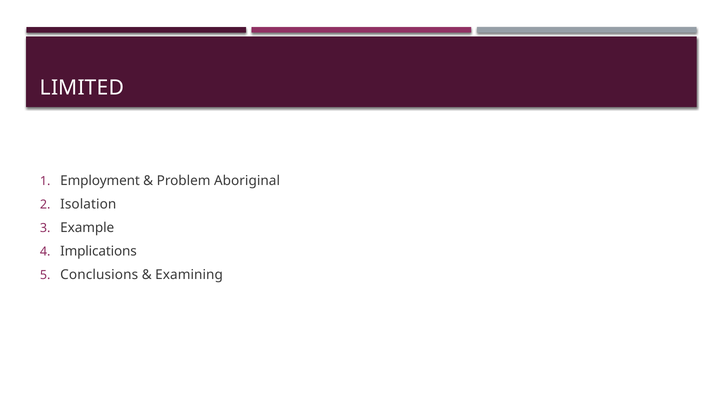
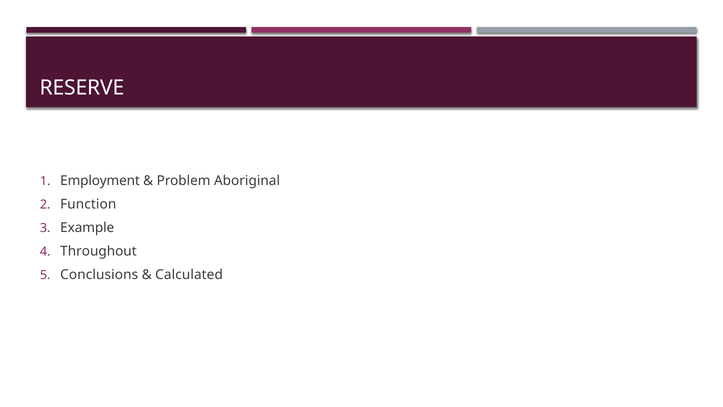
LIMITED: LIMITED -> RESERVE (82, 88)
Isolation: Isolation -> Function (88, 204)
Implications: Implications -> Throughout (98, 251)
Examining: Examining -> Calculated (189, 275)
